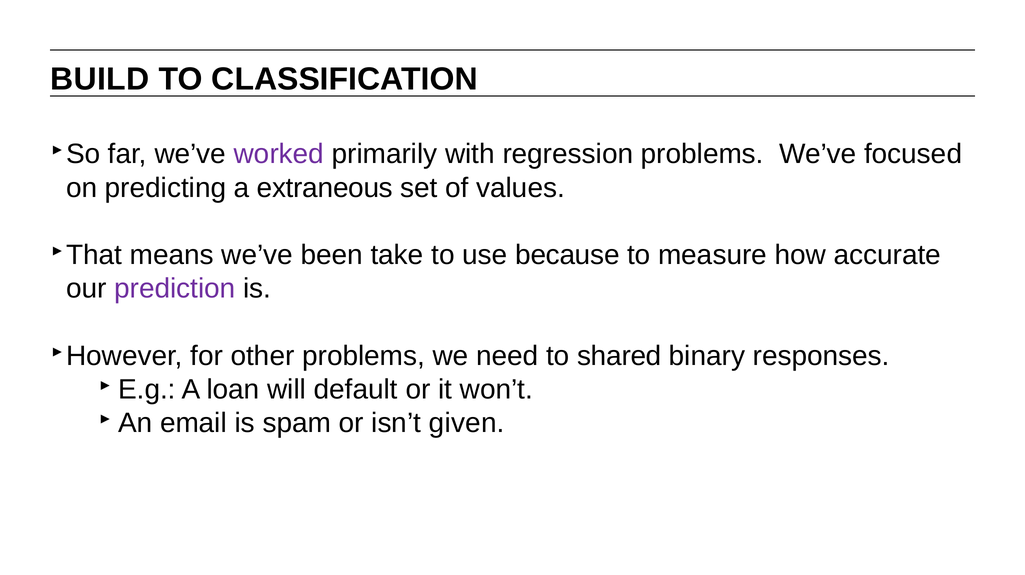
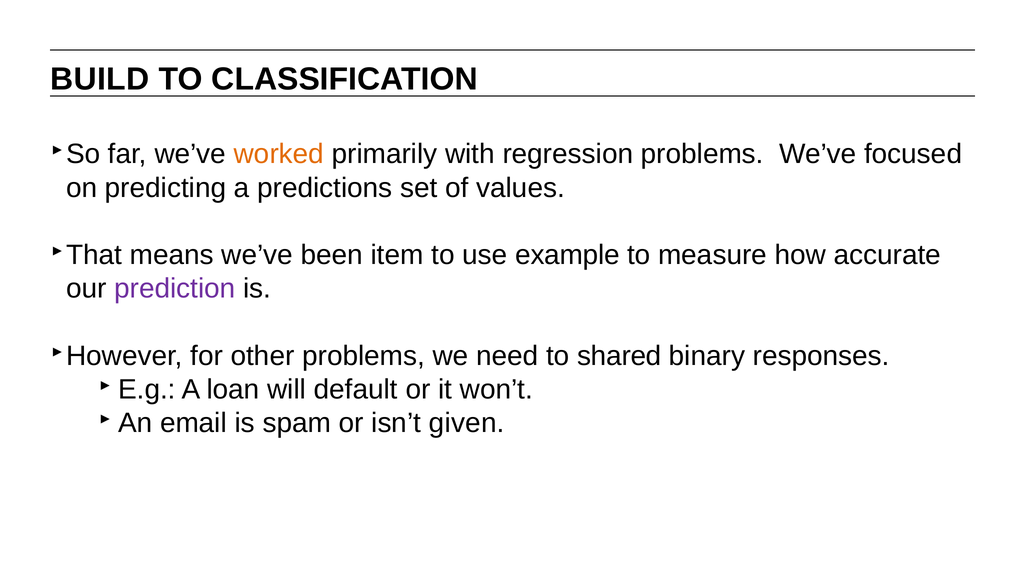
worked colour: purple -> orange (279, 154)
extraneous: extraneous -> predictions (325, 188)
take: take -> item (397, 255)
because: because -> example (567, 255)
